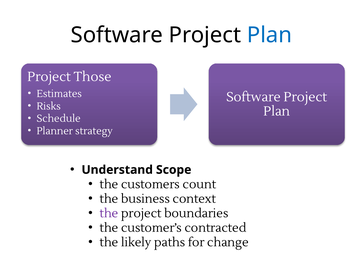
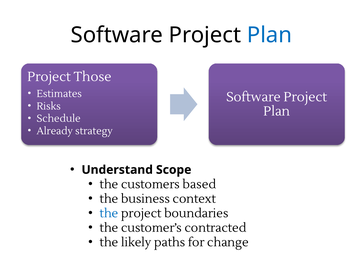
Planner: Planner -> Already (55, 131)
count: count -> based (199, 184)
the colour: purple -> blue (109, 214)
